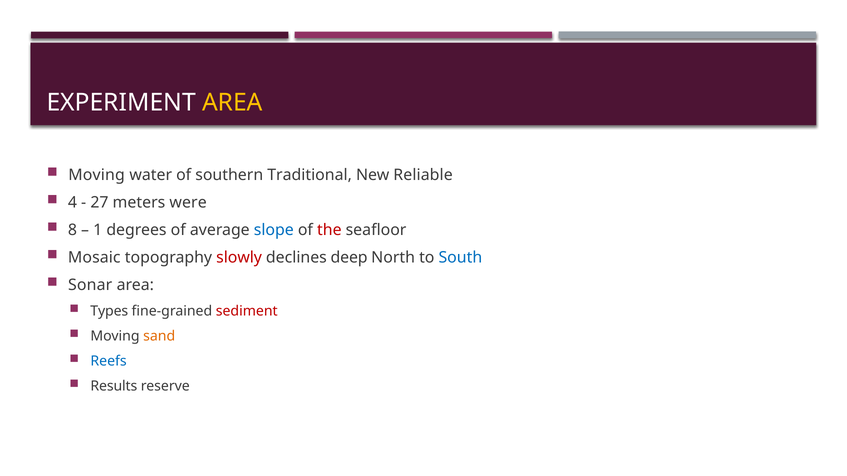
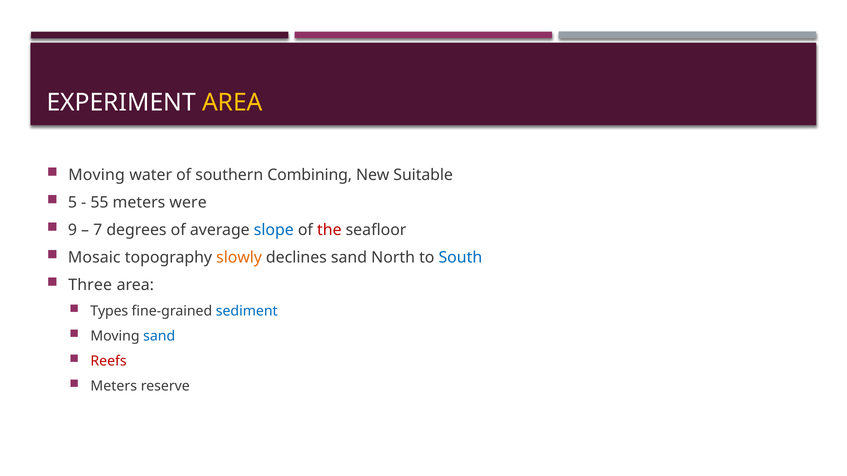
Traditional: Traditional -> Combining (310, 175)
Reliable: Reliable -> Suitable (423, 175)
4: 4 -> 5 (73, 203)
27: 27 -> 55 (99, 203)
8: 8 -> 9 (73, 230)
1: 1 -> 7 (98, 230)
slowly colour: red -> orange (239, 258)
declines deep: deep -> sand (349, 258)
Sonar: Sonar -> Three (90, 285)
sediment colour: red -> blue (247, 311)
sand colour: orange -> blue (159, 336)
Reefs colour: blue -> red (109, 361)
Results: Results -> Meters (114, 386)
